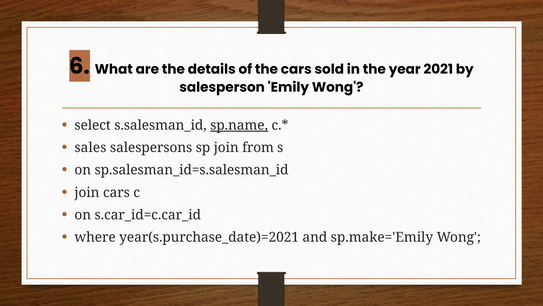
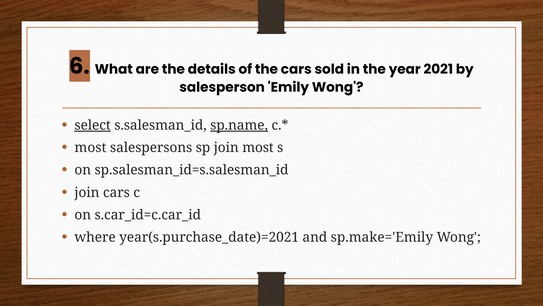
select underline: none -> present (93, 125)
sales: sales -> most (90, 147)
join from: from -> most (258, 147)
